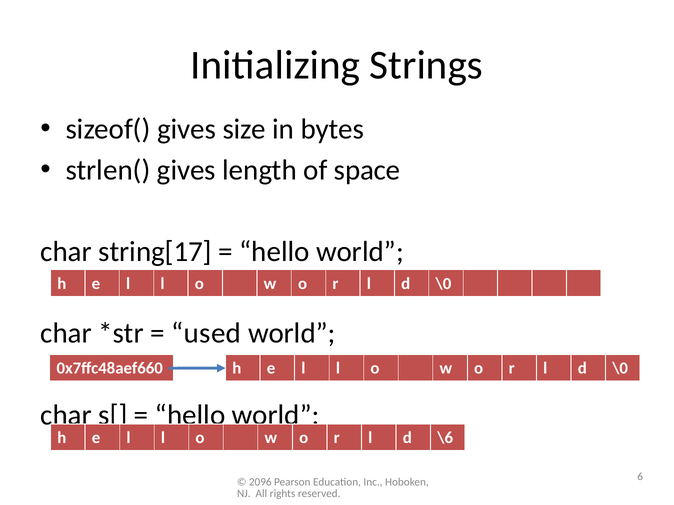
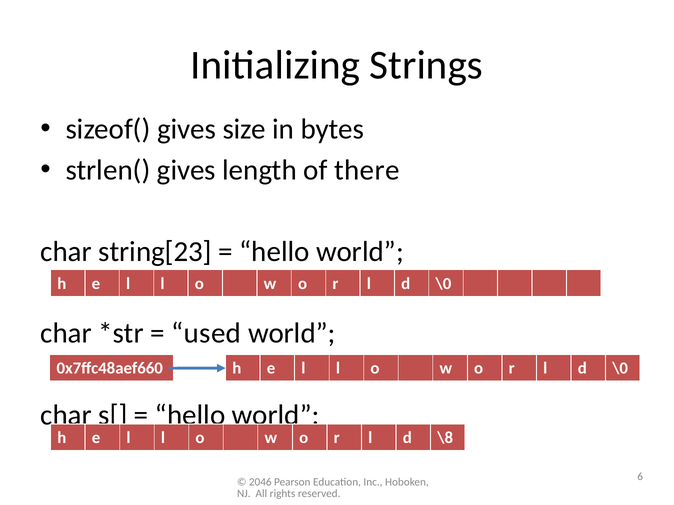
space: space -> there (367, 170)
string[17: string[17 -> string[23 (155, 252)
\6: \6 -> \8 (445, 438)
2096: 2096 -> 2046 (260, 483)
